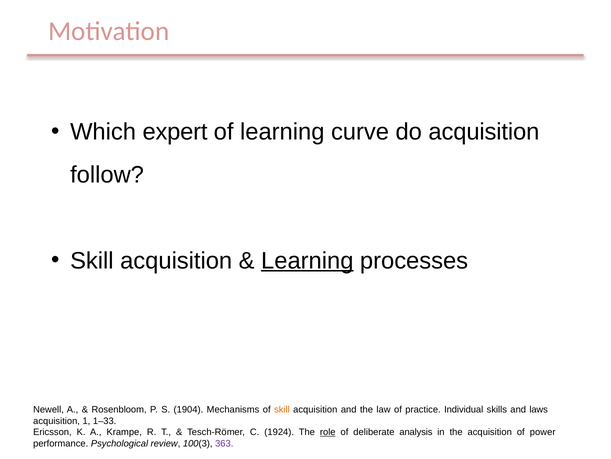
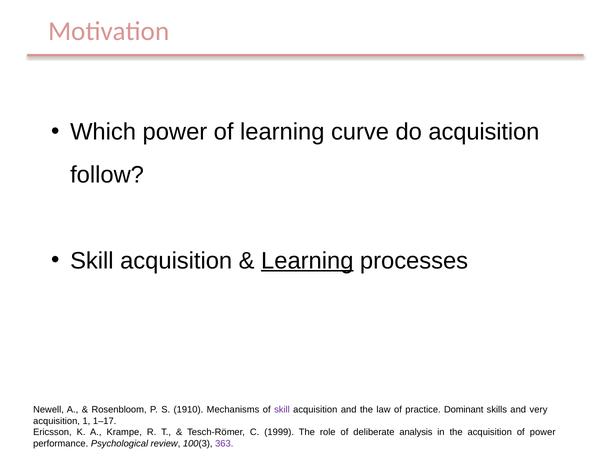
Which expert: expert -> power (175, 132)
1904: 1904 -> 1910 (188, 409)
skill colour: orange -> purple (282, 409)
Individual: Individual -> Dominant (464, 409)
laws: laws -> very (539, 409)
1–33: 1–33 -> 1–17 (105, 420)
1924: 1924 -> 1999 (279, 432)
role underline: present -> none (328, 432)
